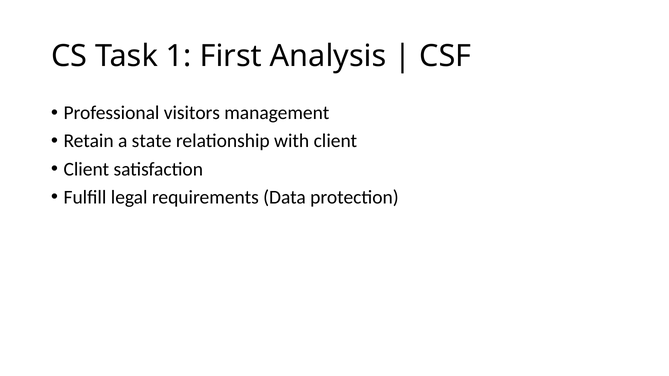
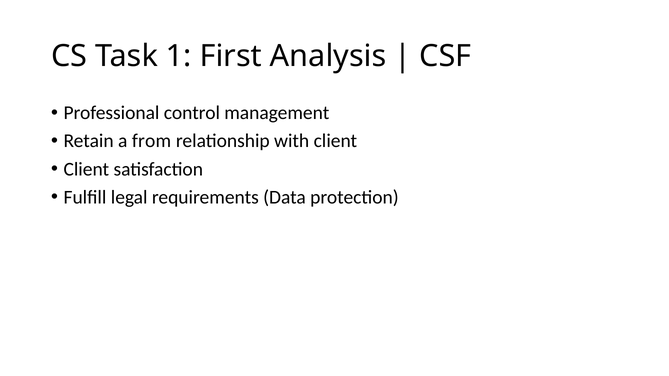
visitors: visitors -> control (192, 113)
state: state -> from (152, 141)
